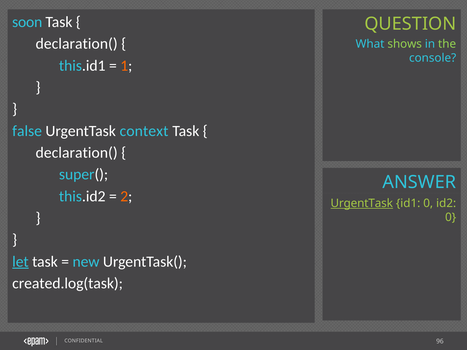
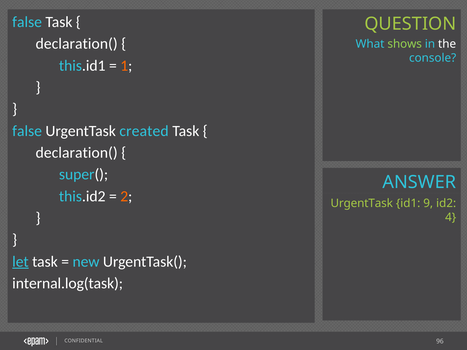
soon: soon -> false (27, 22)
the colour: light green -> white (447, 44)
context: context -> created (144, 131)
UrgentTask underline: present -> none (362, 204)
id1 0: 0 -> 9 (428, 204)
0: 0 -> 4 (451, 218)
created.log(task: created.log(task -> internal.log(task (68, 284)
